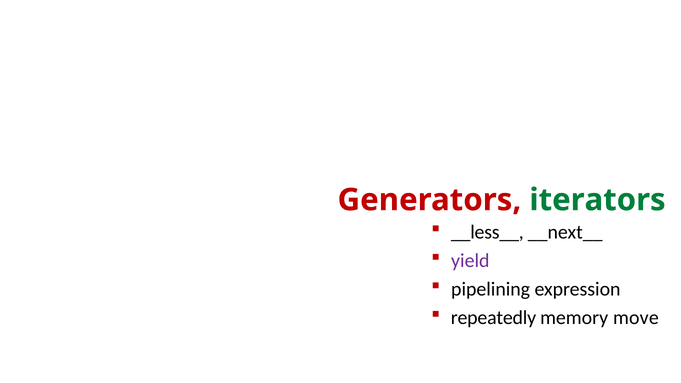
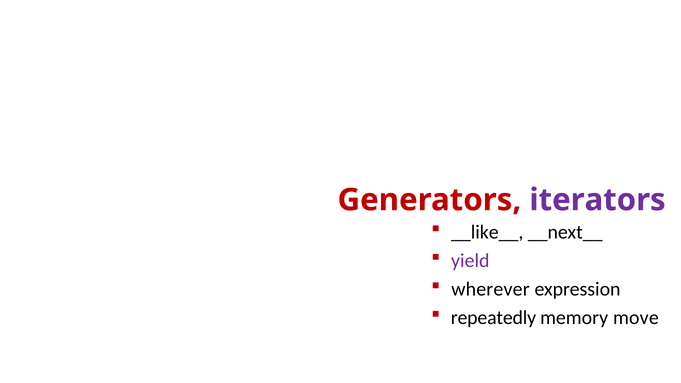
iterators colour: green -> purple (597, 200)
__less__: __less__ -> __like__ (487, 232)
pipelining: pipelining -> wherever (490, 289)
